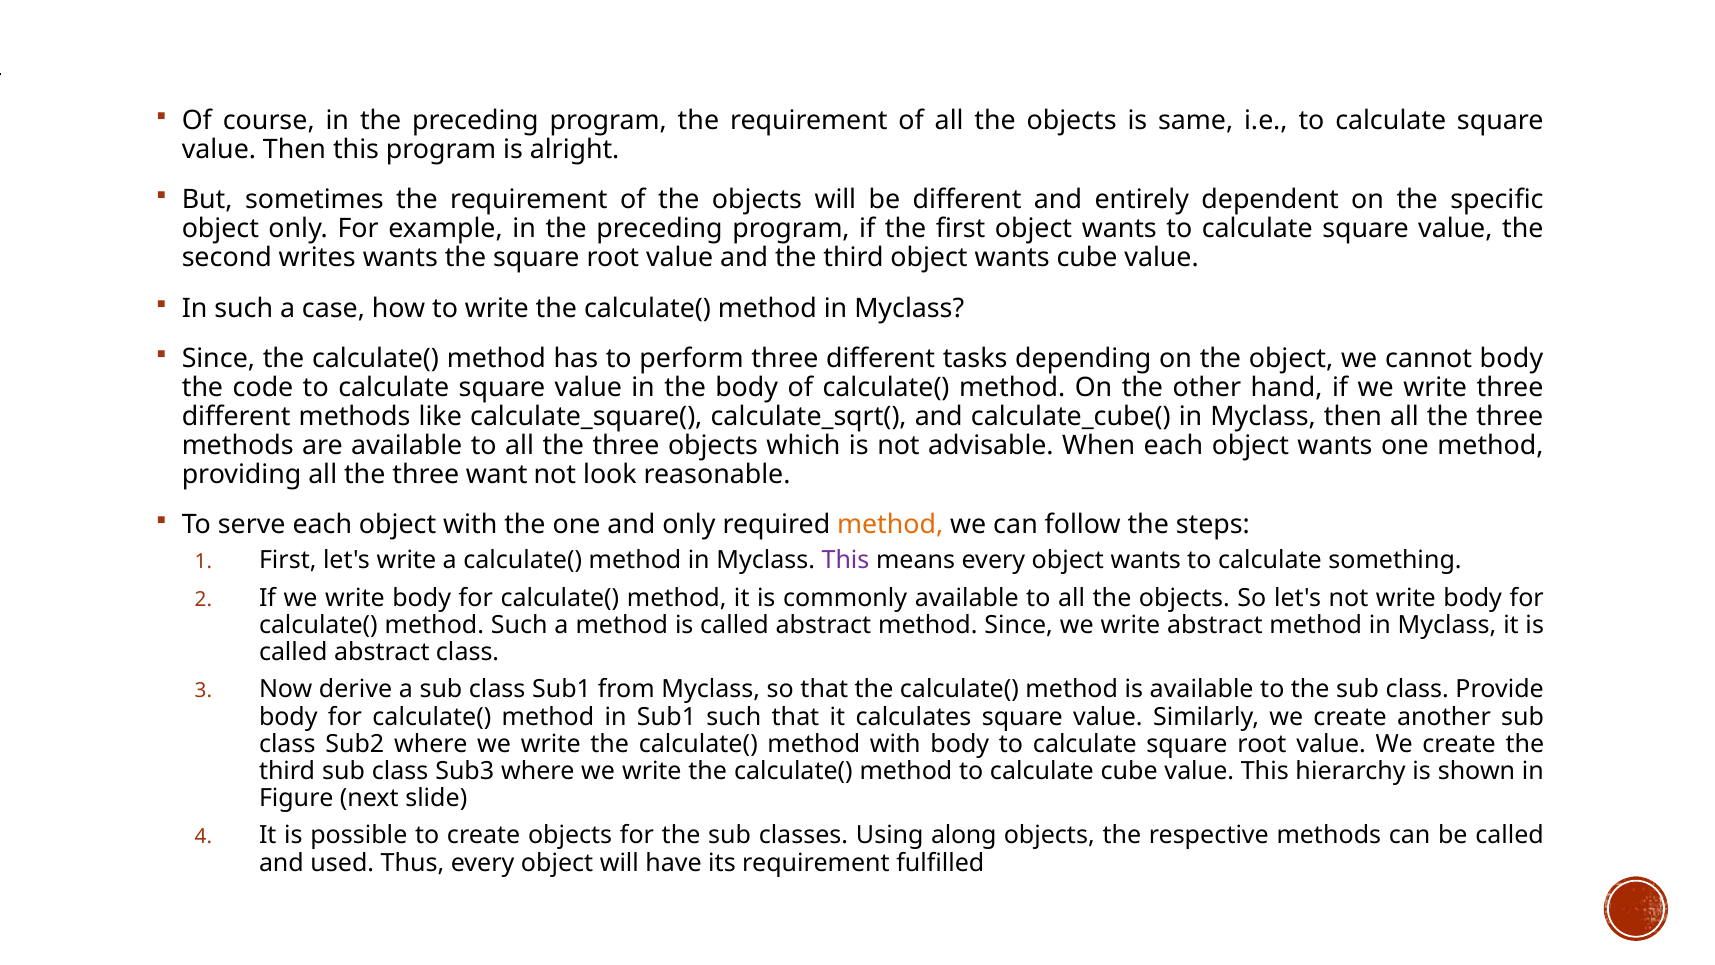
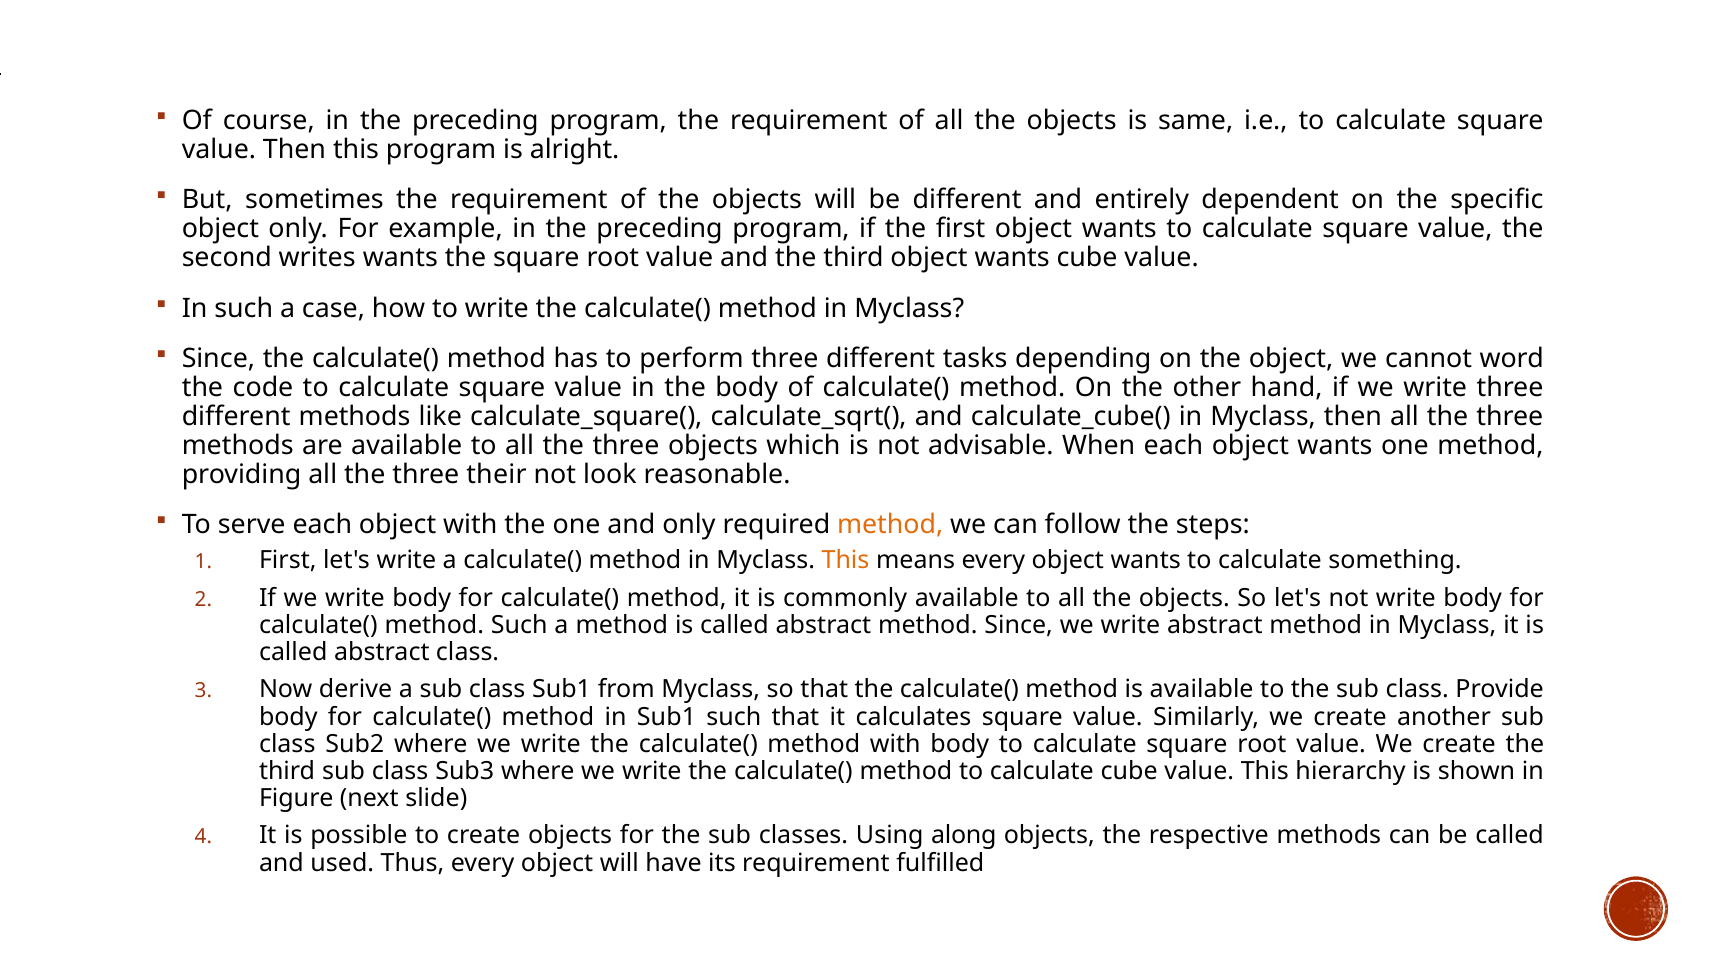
cannot body: body -> word (1512, 358)
want: want -> their (496, 474)
This colour: purple -> orange (846, 560)
